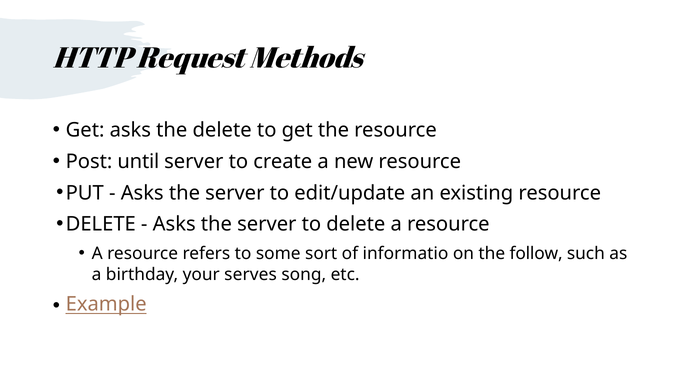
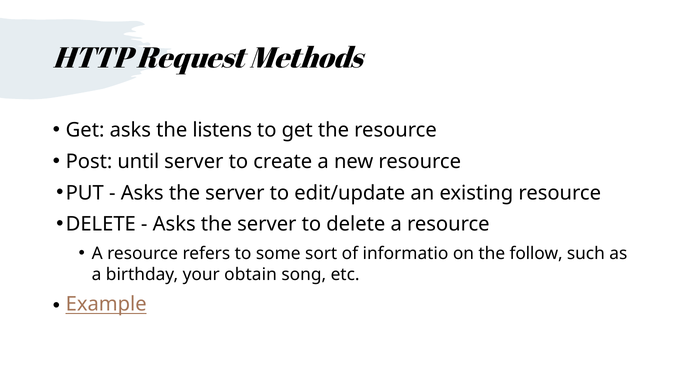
the delete: delete -> listens (222, 130)
serves: serves -> obtain (251, 275)
